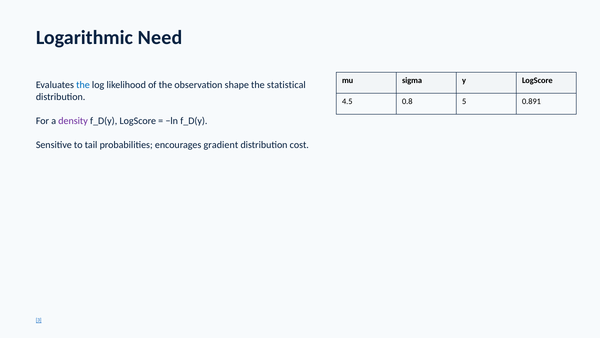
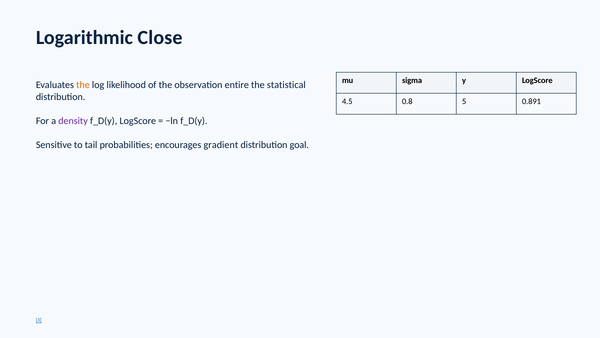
Need: Need -> Close (160, 37)
the colour: blue -> orange (83, 85)
shape: shape -> entire (237, 85)
cost: cost -> goal (299, 145)
